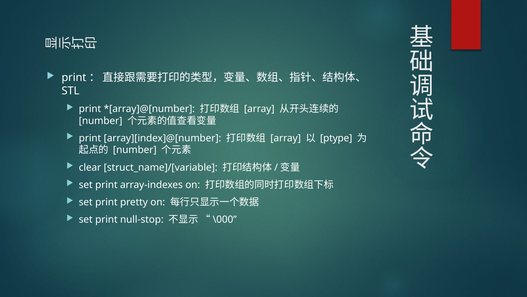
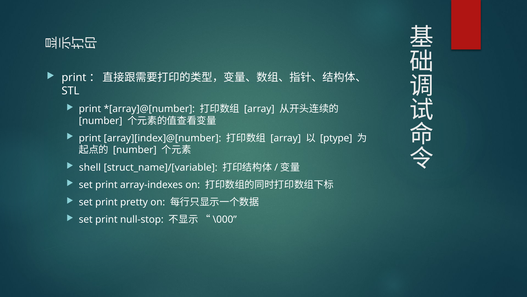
clear: clear -> shell (90, 167)
